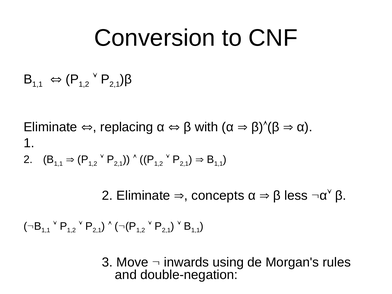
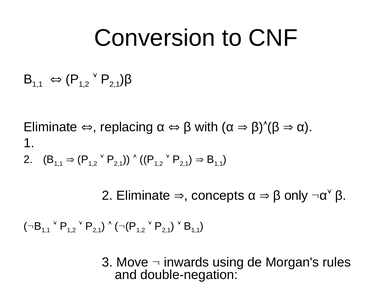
less: less -> only (296, 196)
